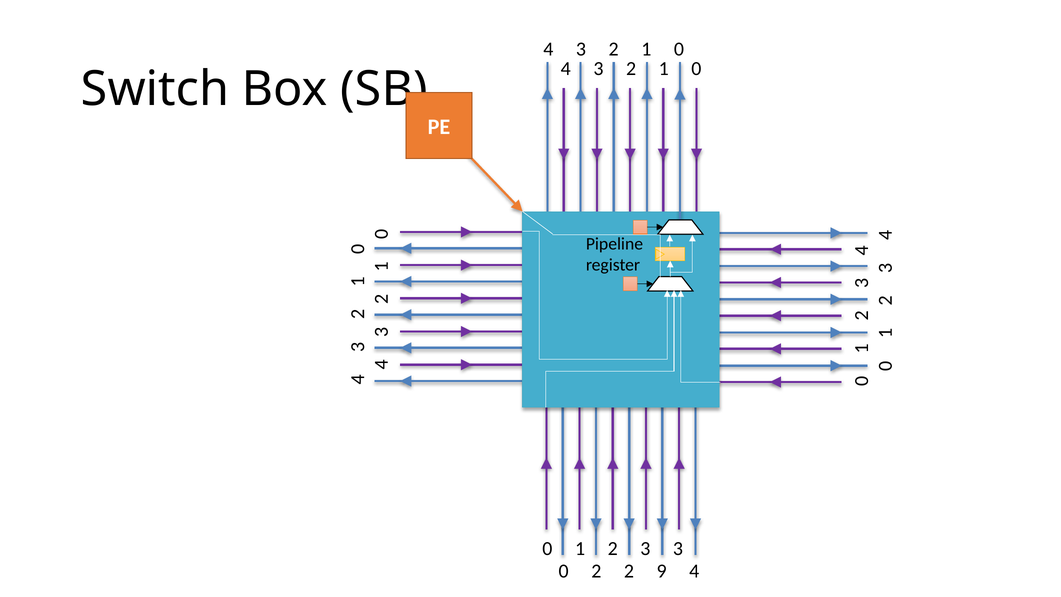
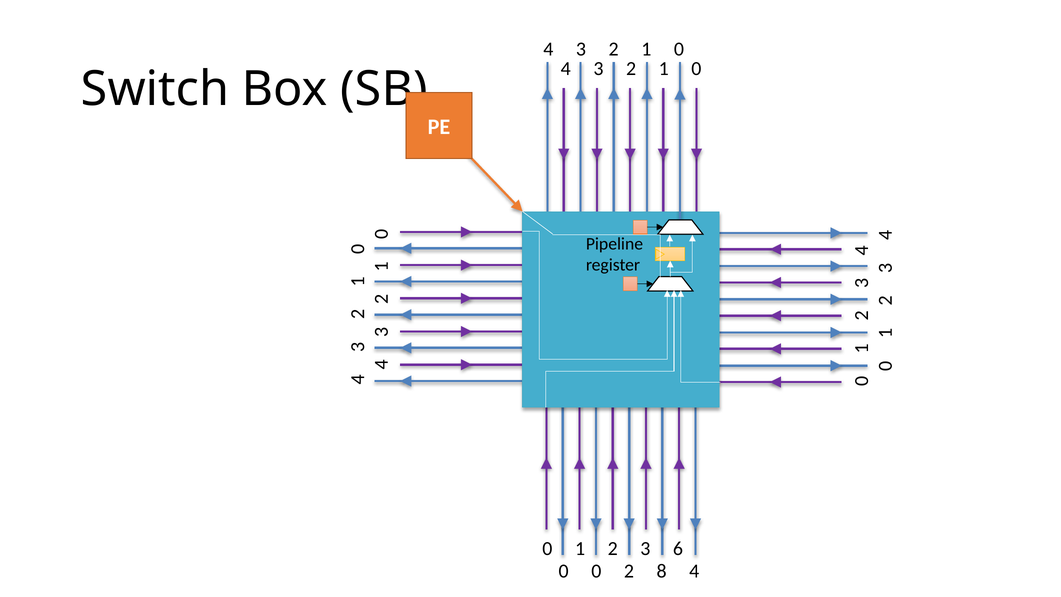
3 3: 3 -> 6 (678, 549)
0 2: 2 -> 0 (596, 571)
9: 9 -> 8 (662, 571)
